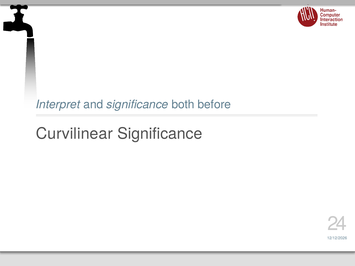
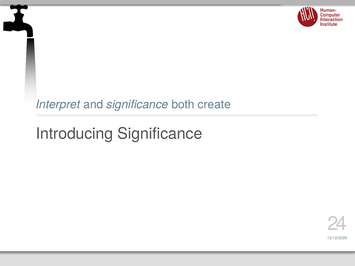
before: before -> create (214, 105)
Curvilinear: Curvilinear -> Introducing (74, 134)
